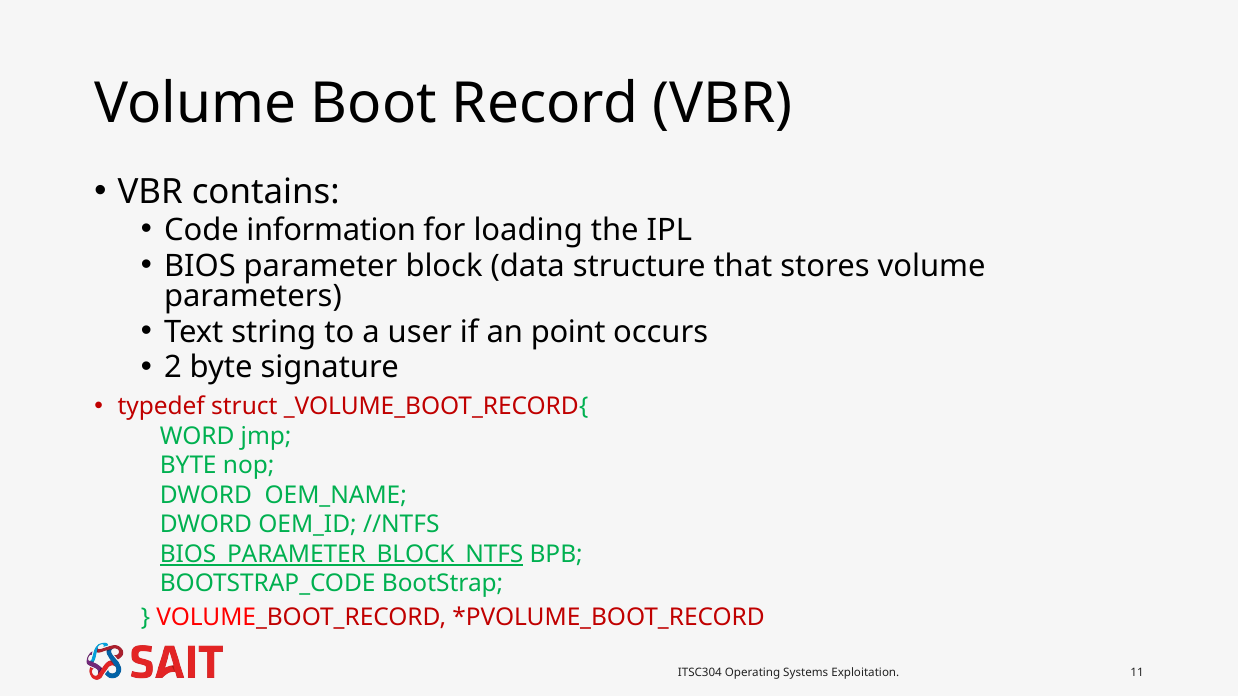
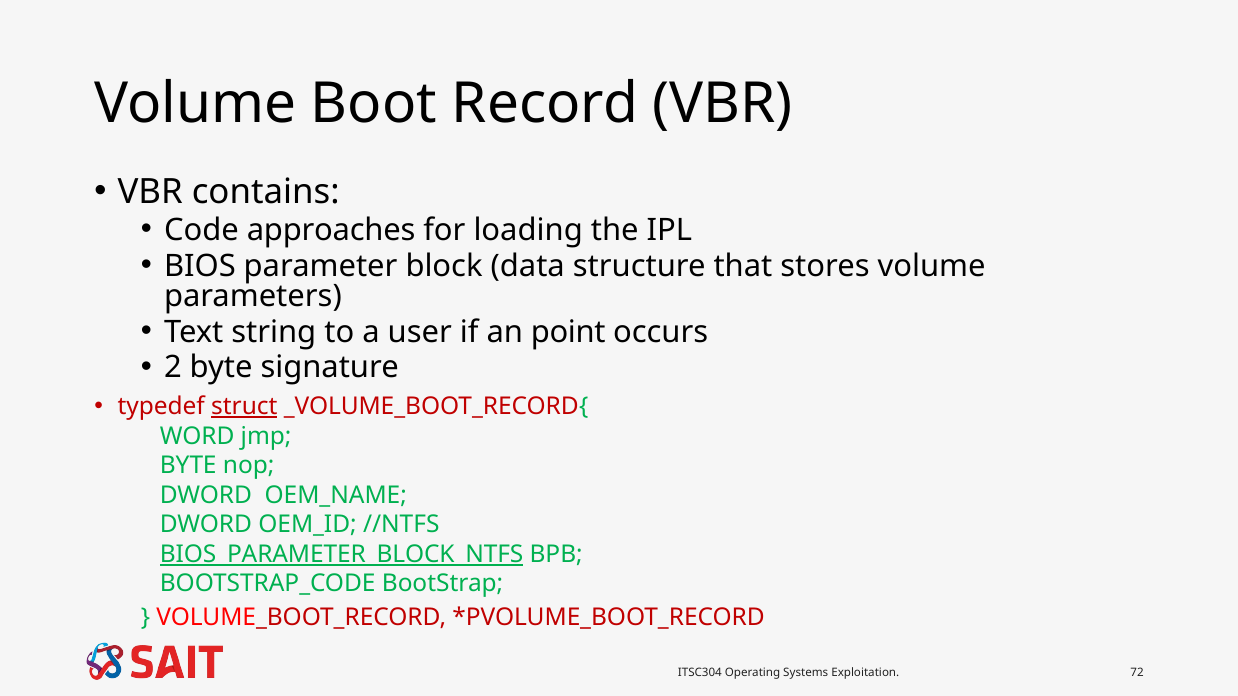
information: information -> approaches (331, 230)
struct underline: none -> present (244, 407)
11: 11 -> 72 (1137, 673)
